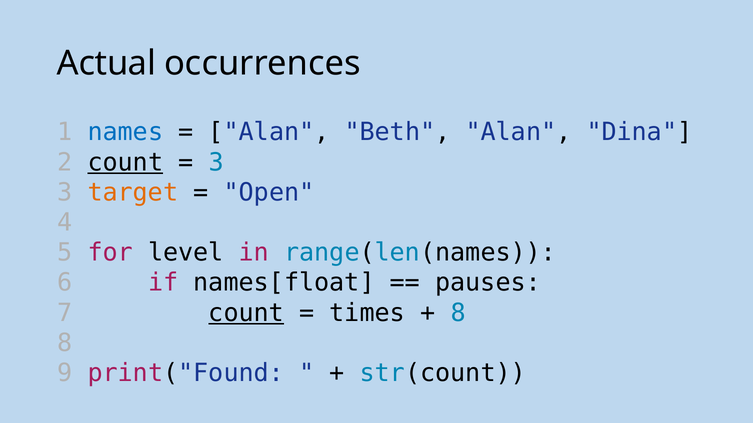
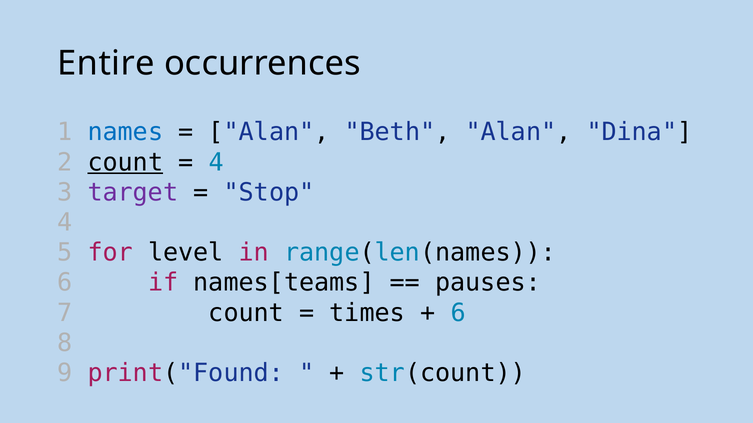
Actual: Actual -> Entire (106, 63)
3: 3 -> 4 (216, 163)
target colour: orange -> purple (133, 193)
Open: Open -> Stop (269, 193)
names[float: names[float -> names[teams (284, 283)
count underline: present -> none (246, 313)
8: 8 -> 6 (458, 313)
